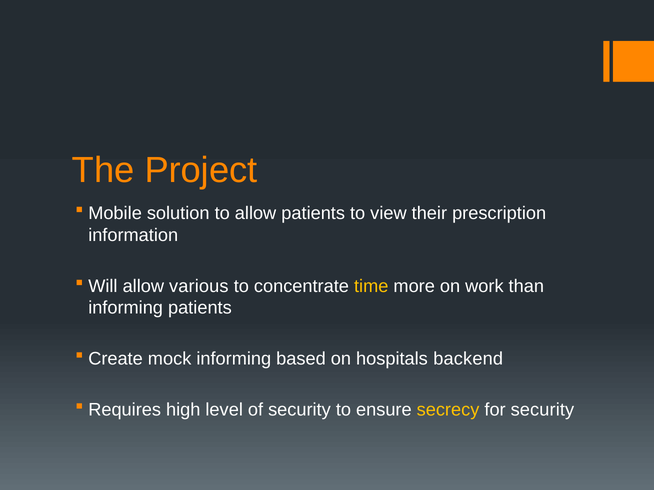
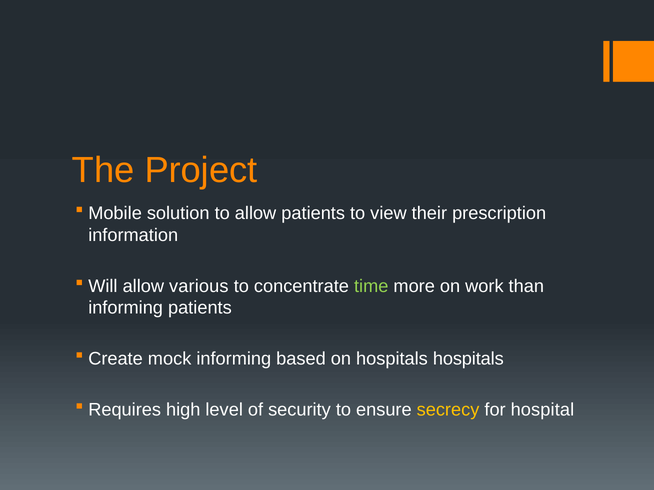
time colour: yellow -> light green (371, 286)
hospitals backend: backend -> hospitals (468, 359)
for security: security -> hospital (542, 410)
